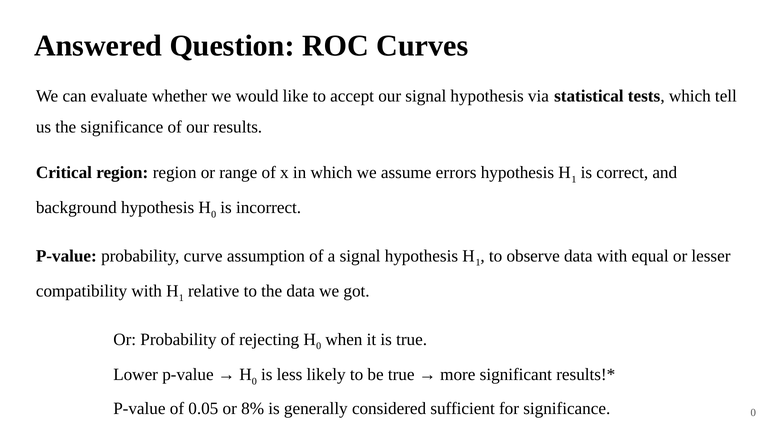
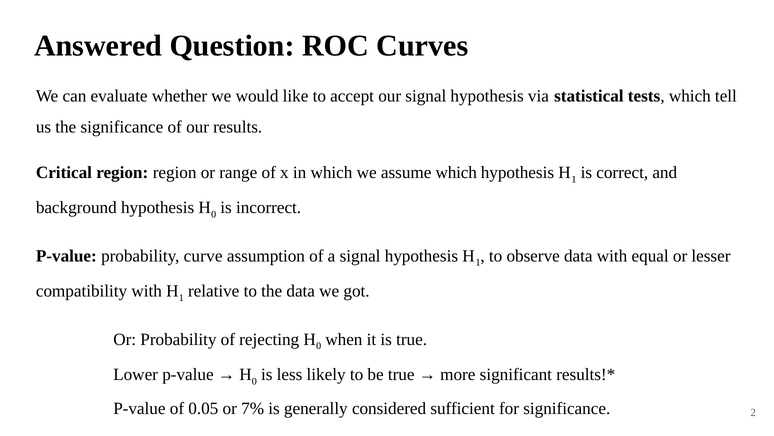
assume errors: errors -> which (456, 172)
8%: 8% -> 7% (253, 408)
significance 0: 0 -> 2 (753, 412)
